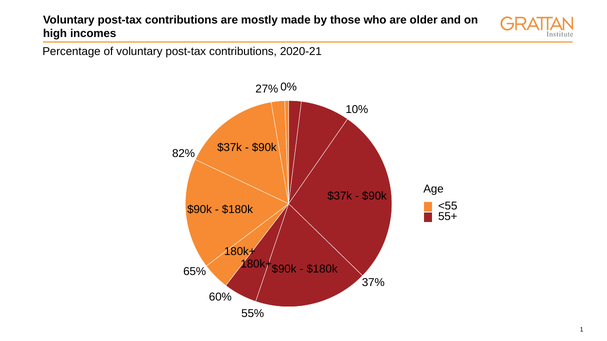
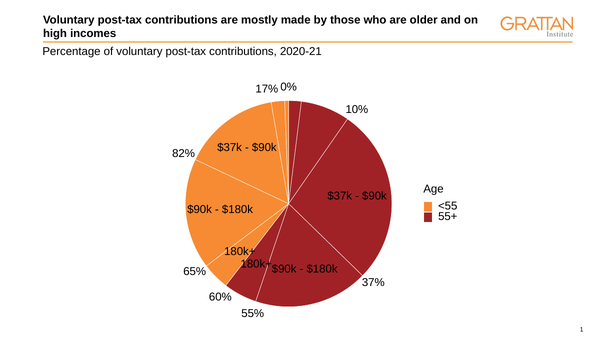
27%: 27% -> 17% (267, 89)
